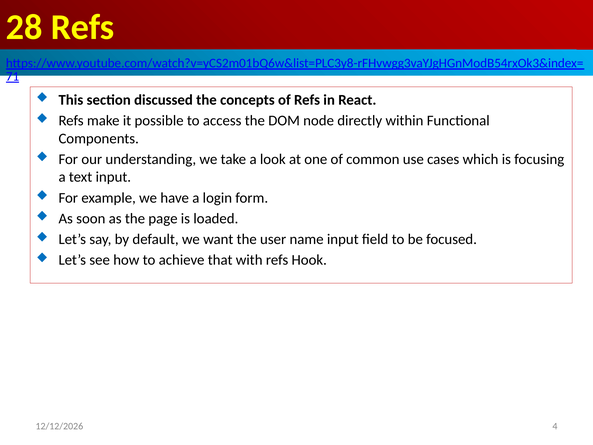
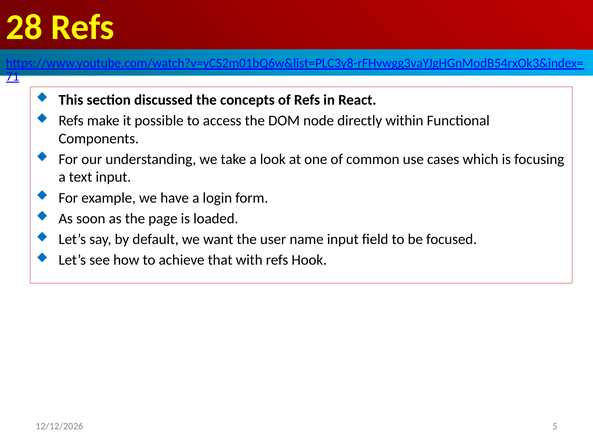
4: 4 -> 5 (555, 426)
